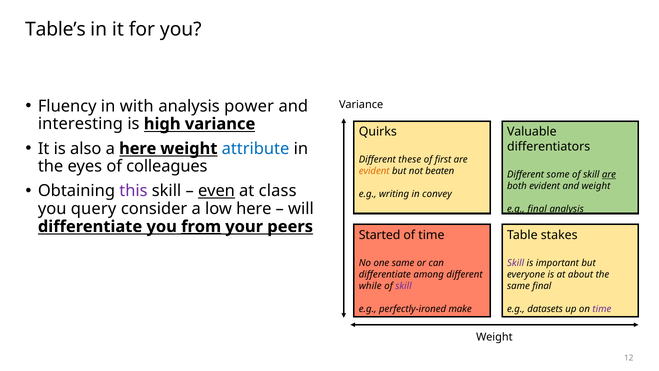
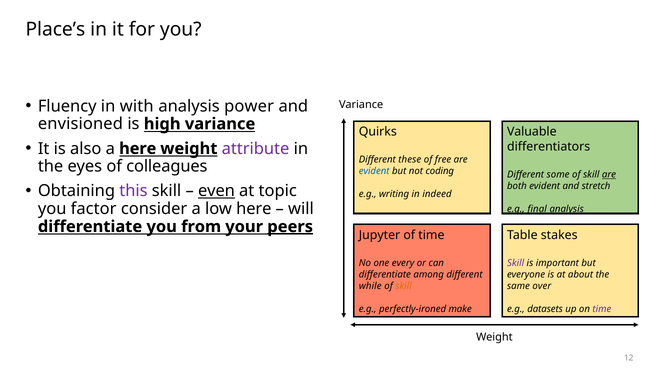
Table’s: Table’s -> Place’s (55, 29)
interesting: interesting -> envisioned (80, 124)
attribute colour: blue -> purple (256, 148)
first: first -> free (443, 159)
evident colour: orange -> blue (374, 171)
beaten: beaten -> coding (440, 171)
class: class -> topic (278, 191)
and weight: weight -> stretch (596, 186)
convey: convey -> indeed (437, 194)
query: query -> factor (94, 209)
from underline: present -> none (201, 226)
peers underline: none -> present (290, 226)
Started: Started -> Jupyter (380, 235)
one same: same -> every (403, 263)
skill colour: purple -> orange (403, 286)
same final: final -> over (542, 286)
